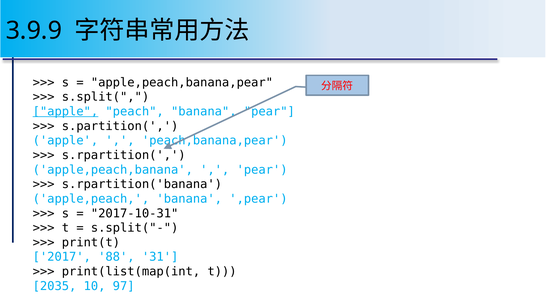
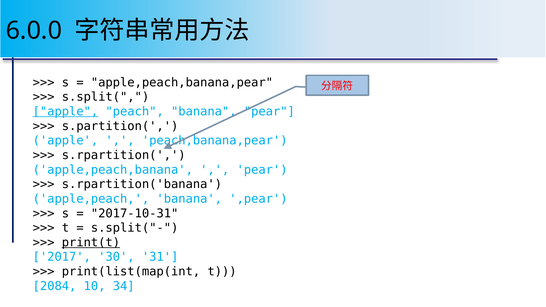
3.9.9: 3.9.9 -> 6.0.0 (34, 30)
print(t underline: none -> present (91, 243)
88: 88 -> 30 (116, 257)
2035: 2035 -> 2084 (55, 286)
97: 97 -> 34 (124, 286)
